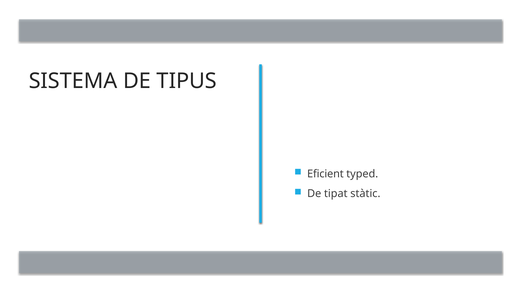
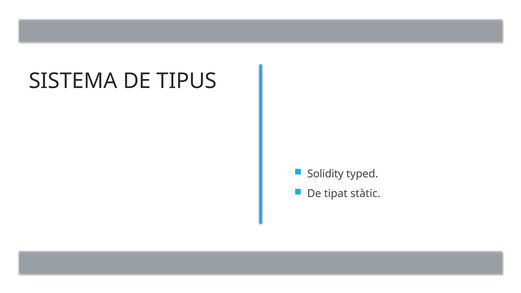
Eficient: Eficient -> Solidity (325, 174)
